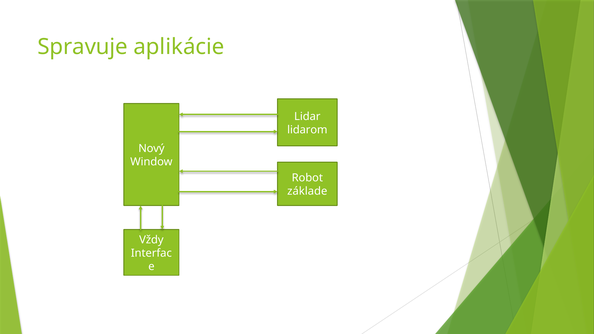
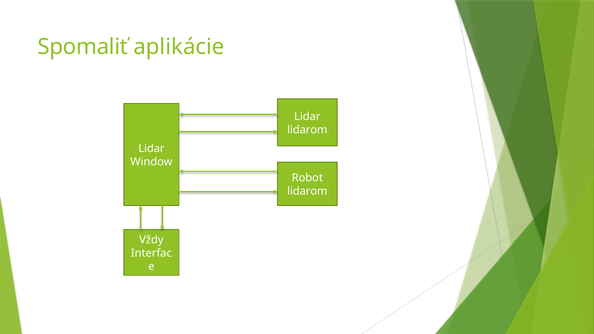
Spravuje: Spravuje -> Spomaliť (83, 47)
Nový: Nový -> Lidar (151, 149)
základe: základe -> lidarom (307, 191)
